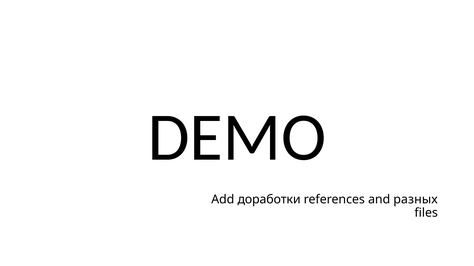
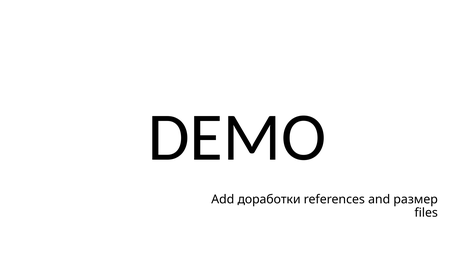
разных: разных -> размер (416, 200)
